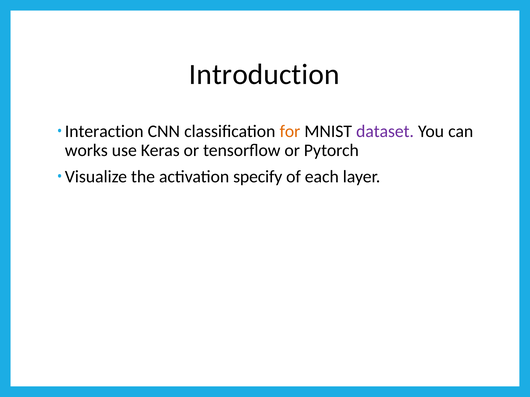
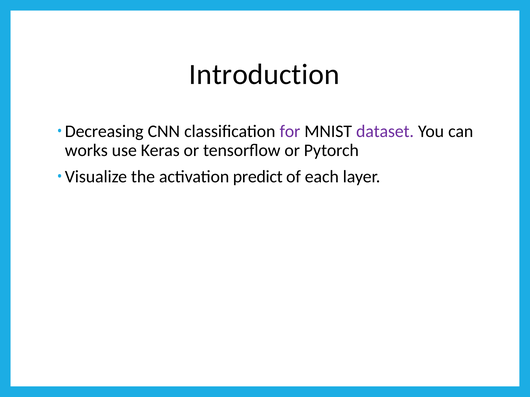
Interaction: Interaction -> Decreasing (104, 131)
for colour: orange -> purple (290, 131)
specify: specify -> predict (258, 177)
